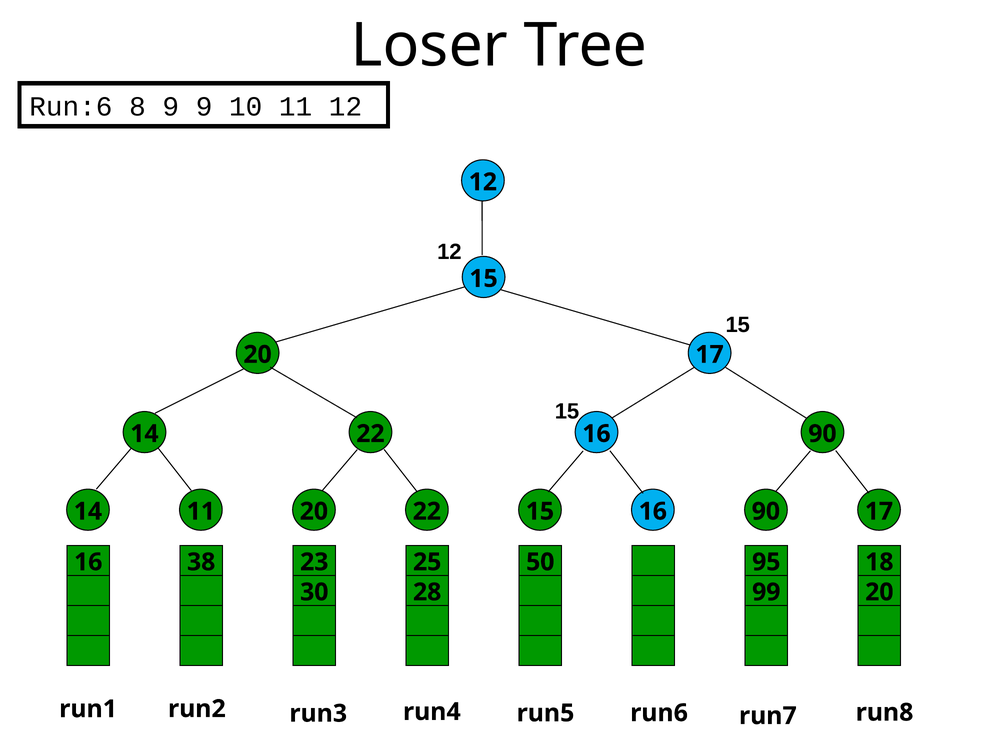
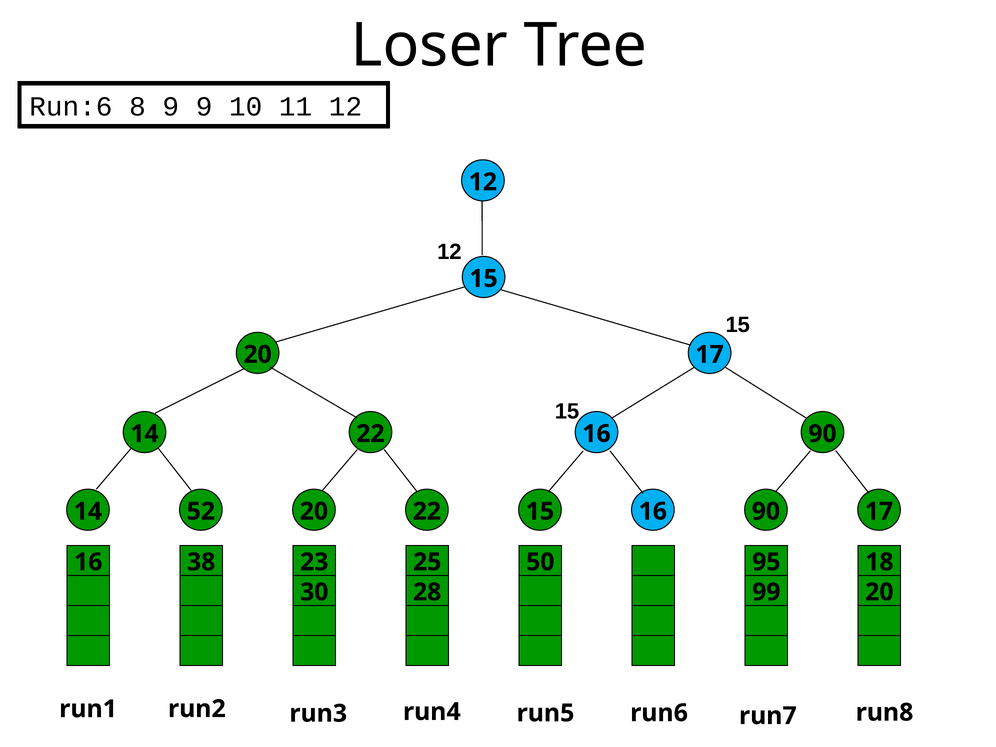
14 11: 11 -> 52 (201, 511)
